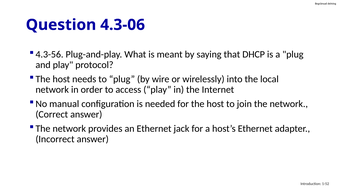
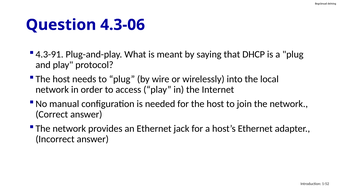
4.3-56: 4.3-56 -> 4.3-91 (49, 54)
